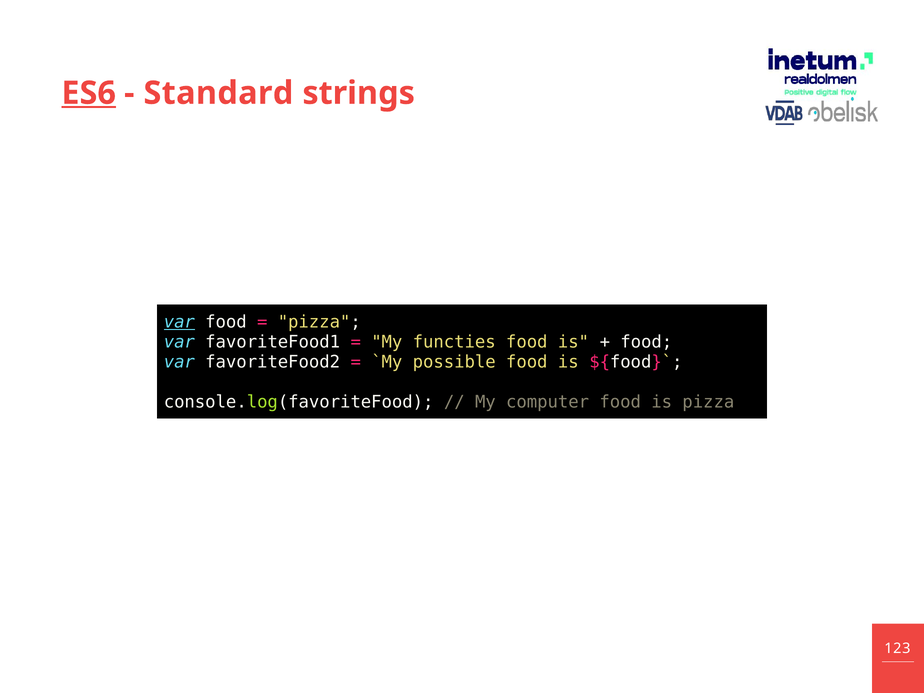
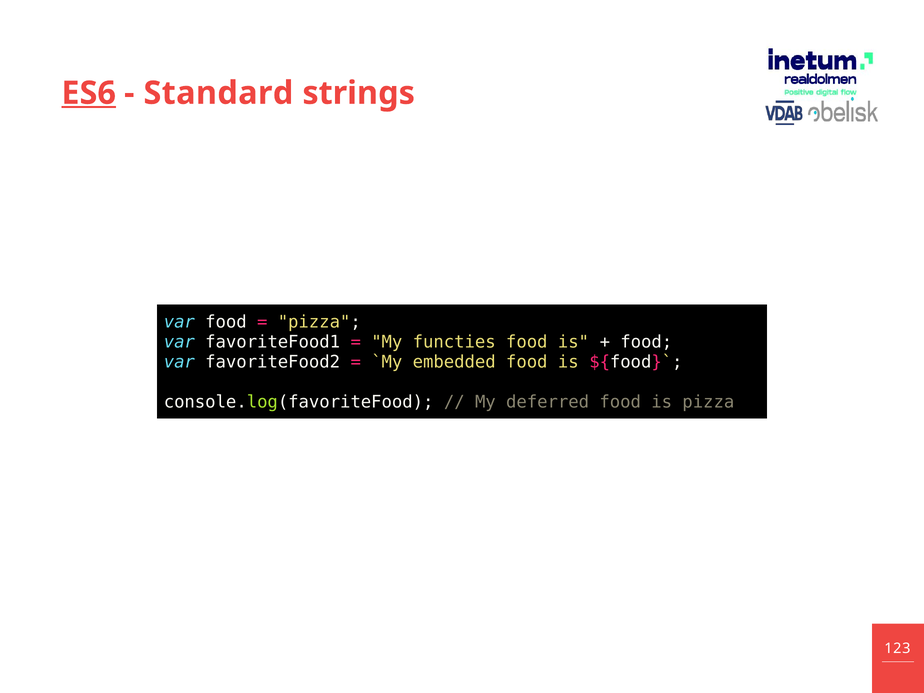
var underline: present -> none (179, 322)
possible: possible -> embedded (454, 362)
computer: computer -> deferred (548, 402)
